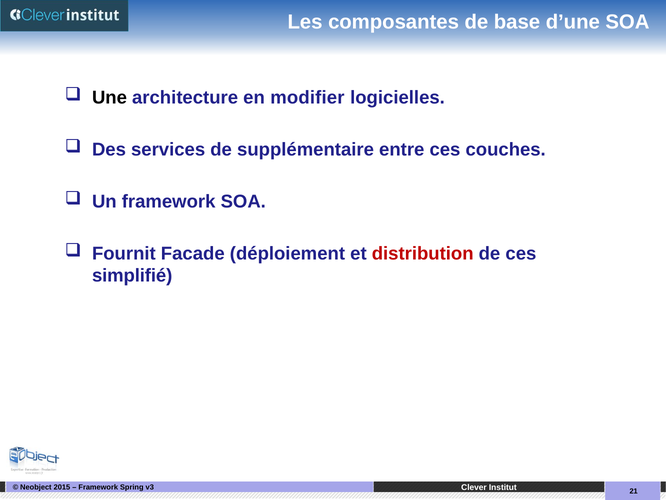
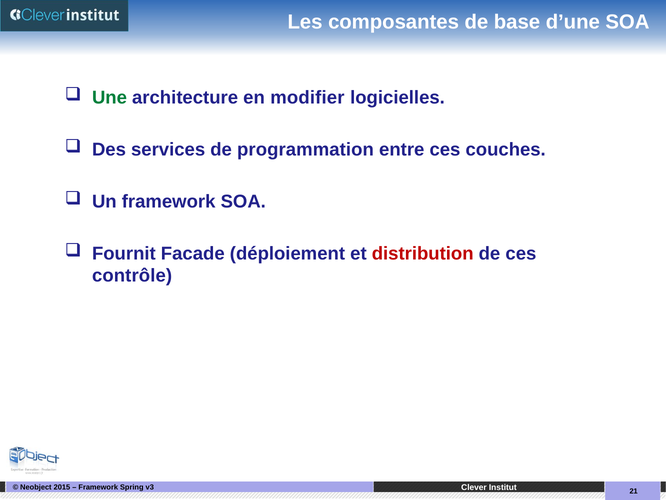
Une colour: black -> green (109, 98)
supplémentaire: supplémentaire -> programmation (305, 150)
simplifié: simplifié -> contrôle (132, 275)
